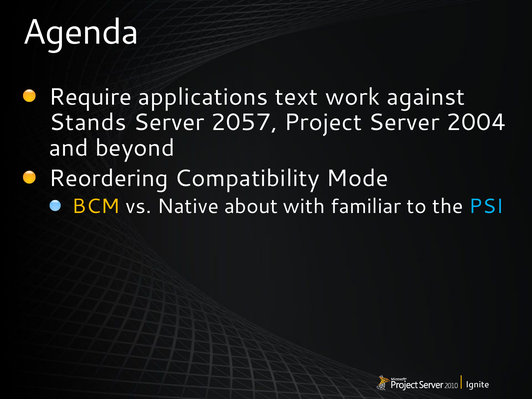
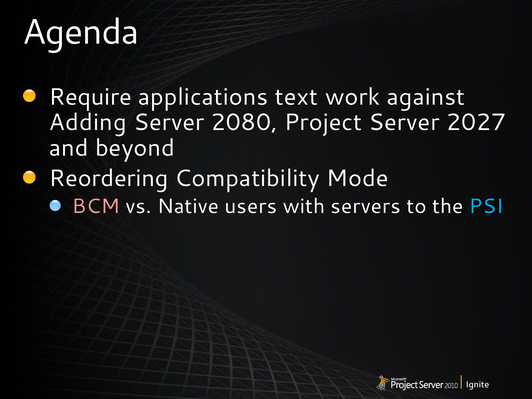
Stands: Stands -> Adding (88, 122)
2057: 2057 -> 2080 (244, 122)
2004: 2004 -> 2027 (476, 122)
BCM colour: yellow -> pink (96, 206)
about: about -> users (251, 206)
familiar: familiar -> servers (366, 206)
